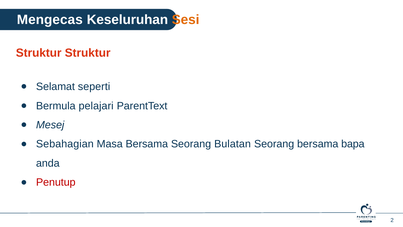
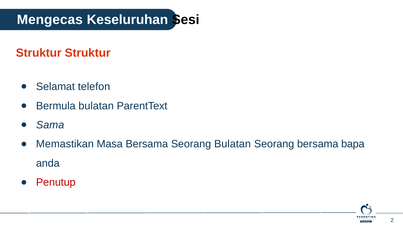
Sesi colour: orange -> black (186, 20)
seperti: seperti -> telefon (94, 87)
Bermula pelajari: pelajari -> bulatan (96, 106)
Mesej: Mesej -> Sama (50, 125)
Sebahagian: Sebahagian -> Memastikan (65, 144)
